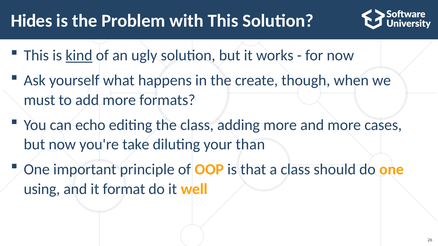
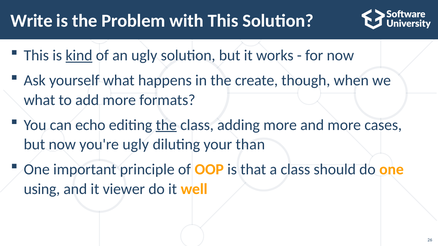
Hides: Hides -> Write (32, 21)
must: must -> what (39, 100)
the underline: none -> present (166, 125)
you're take: take -> ugly (136, 145)
format: format -> viewer (124, 189)
